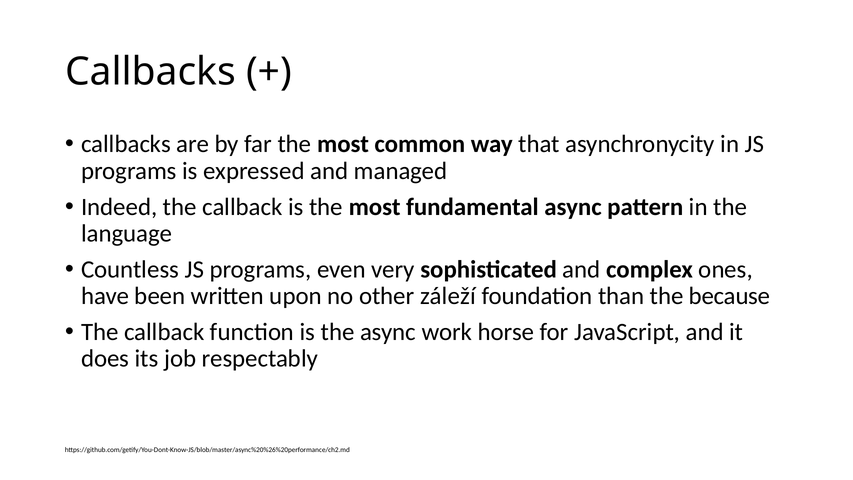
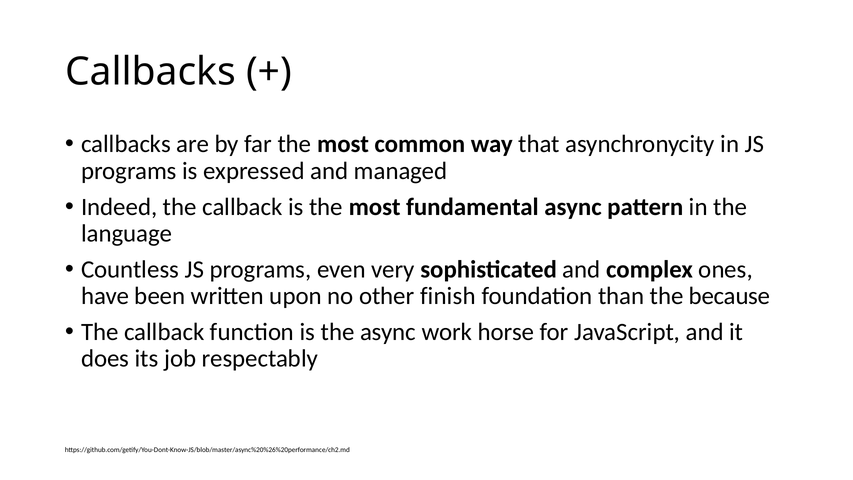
záleží: záleží -> finish (448, 296)
